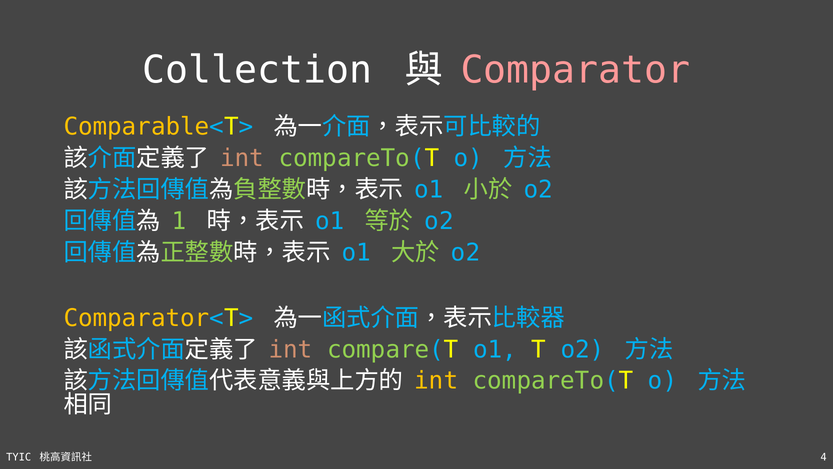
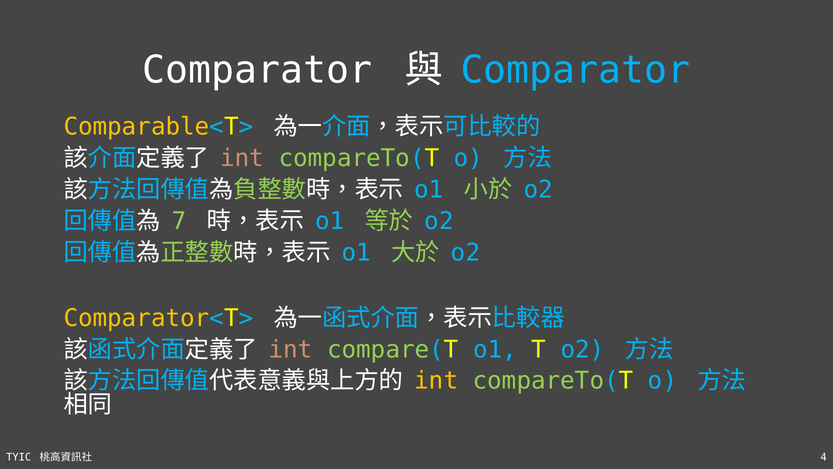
Collection: Collection -> Comparator (257, 70)
Comparator colour: pink -> light blue (575, 70)
1: 1 -> 7 (179, 221)
